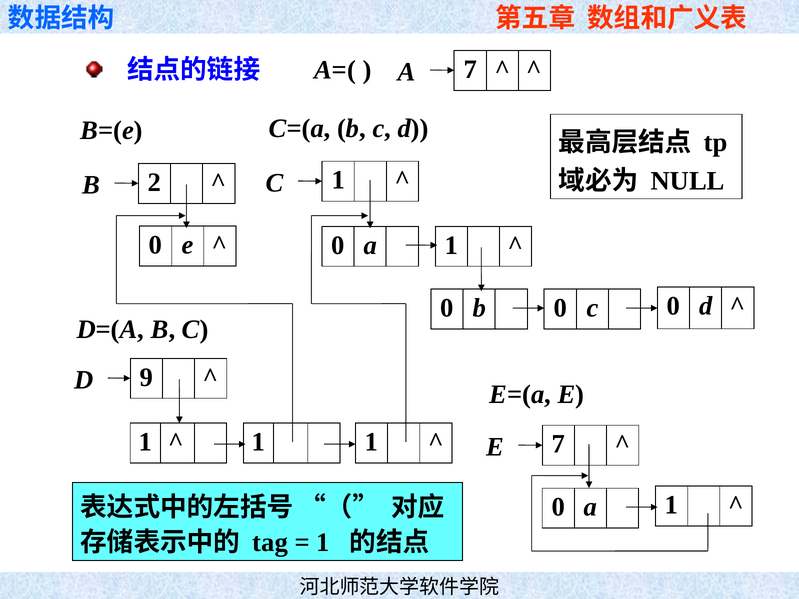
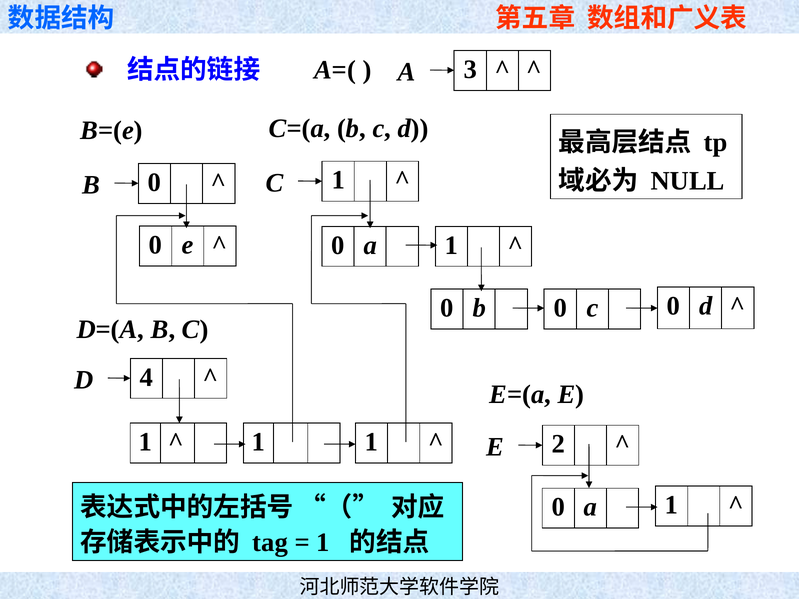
A 7: 7 -> 3 (470, 69)
2: 2 -> 0 (155, 182)
9: 9 -> 4 (146, 377)
E 7: 7 -> 2 (558, 444)
